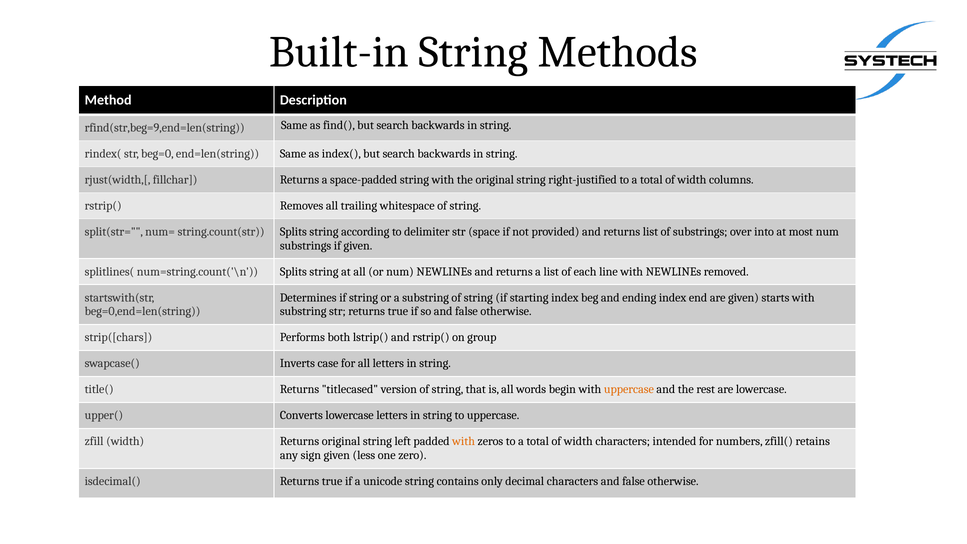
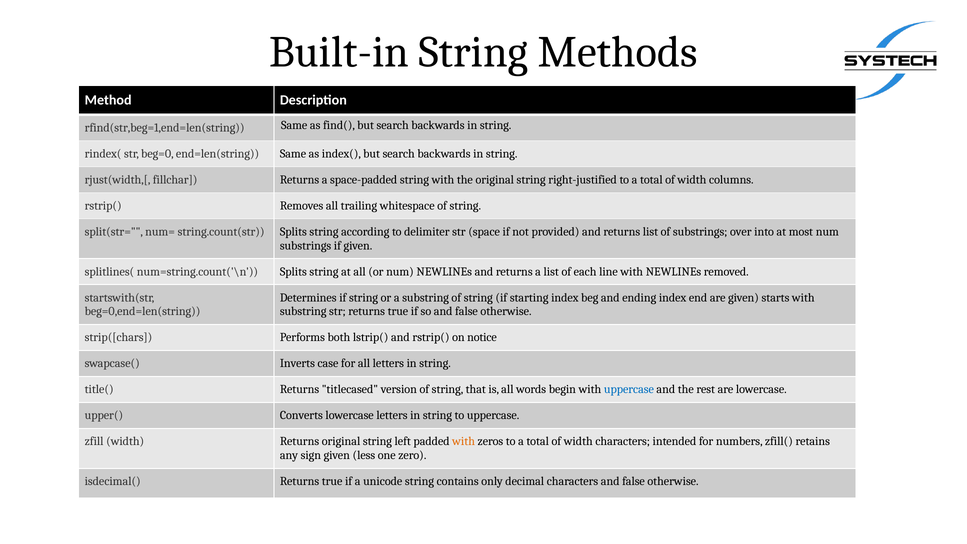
rfind(str,beg=9,end=len(string: rfind(str,beg=9,end=len(string -> rfind(str,beg=1,end=len(string (165, 128)
group: group -> notice (482, 337)
uppercase colour: orange -> blue (629, 389)
